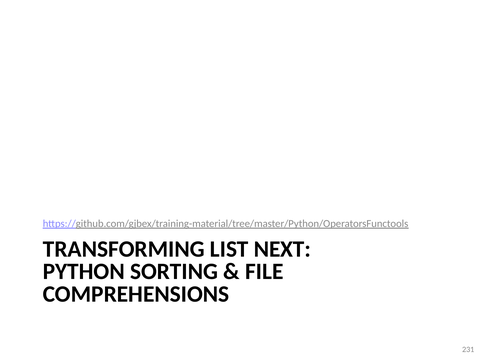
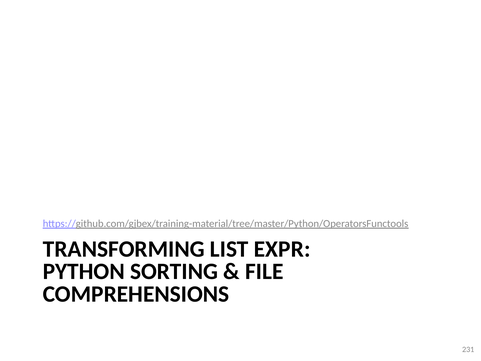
NEXT: NEXT -> EXPR (282, 249)
